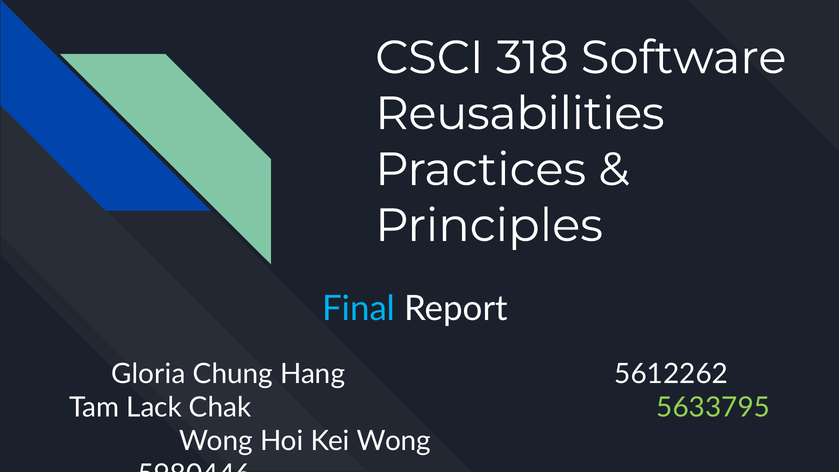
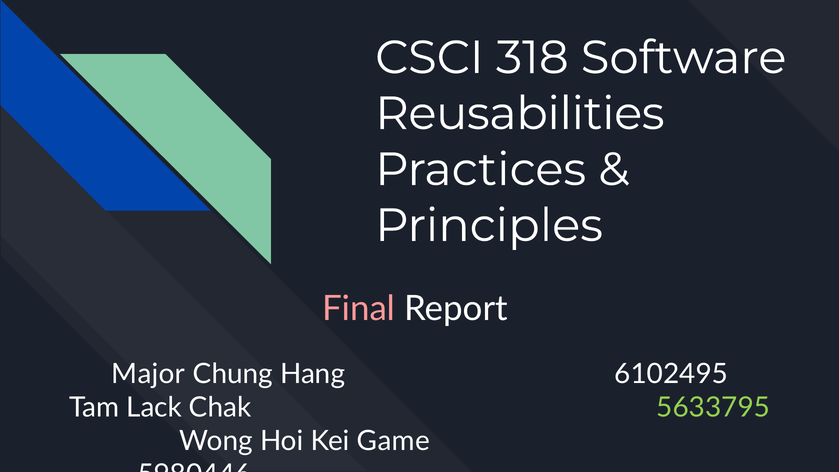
Final colour: light blue -> pink (359, 309)
Gloria: Gloria -> Major (148, 374)
5612262: 5612262 -> 6102495 (671, 374)
Kei Wong: Wong -> Game (393, 441)
